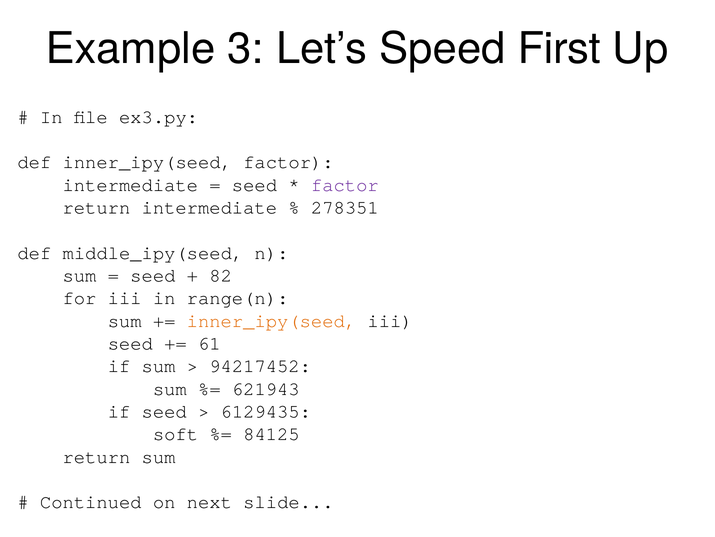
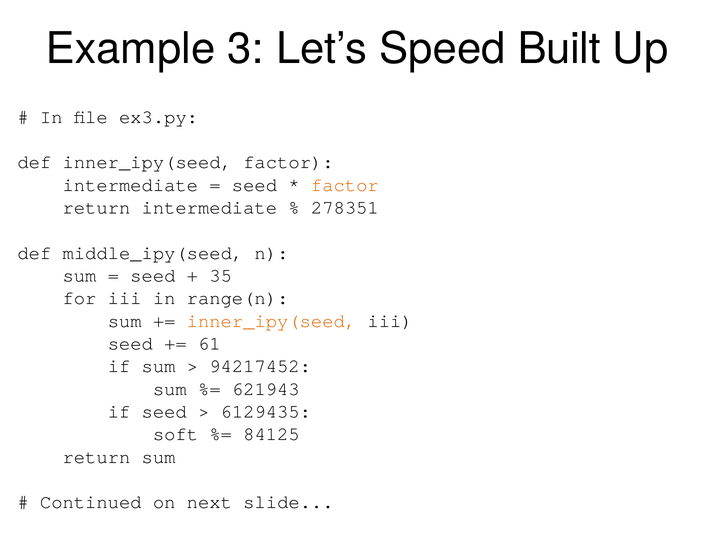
First: First -> Built (559, 49)
factor colour: purple -> orange (345, 185)
82: 82 -> 35 (221, 275)
